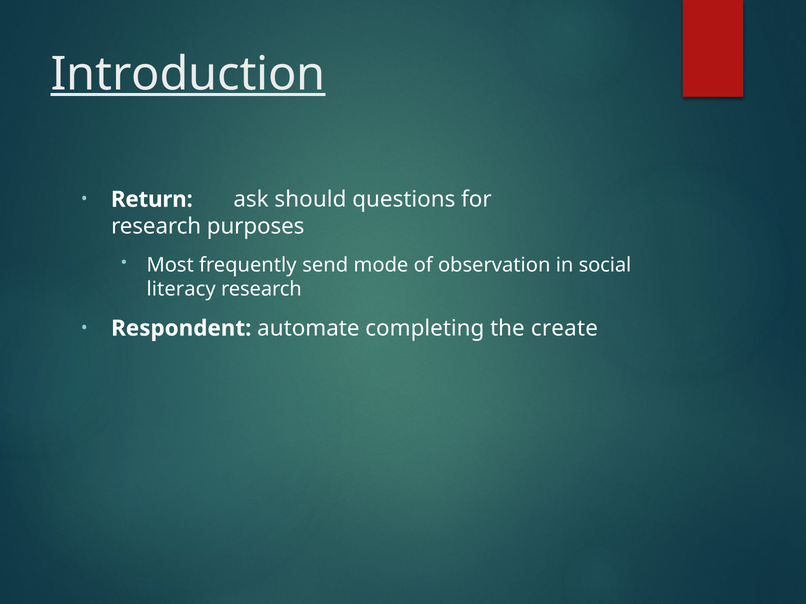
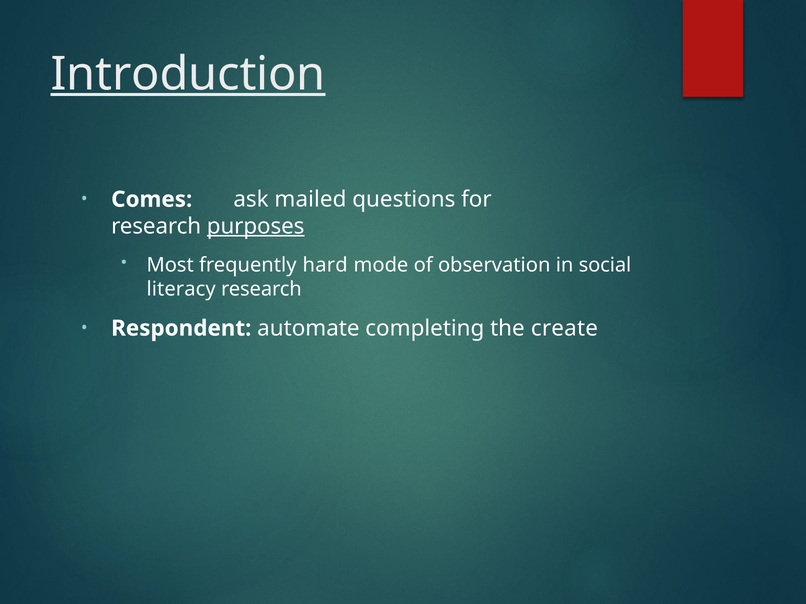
Return: Return -> Comes (152, 200)
should: should -> mailed (310, 200)
purposes underline: none -> present (256, 226)
send: send -> hard (325, 265)
